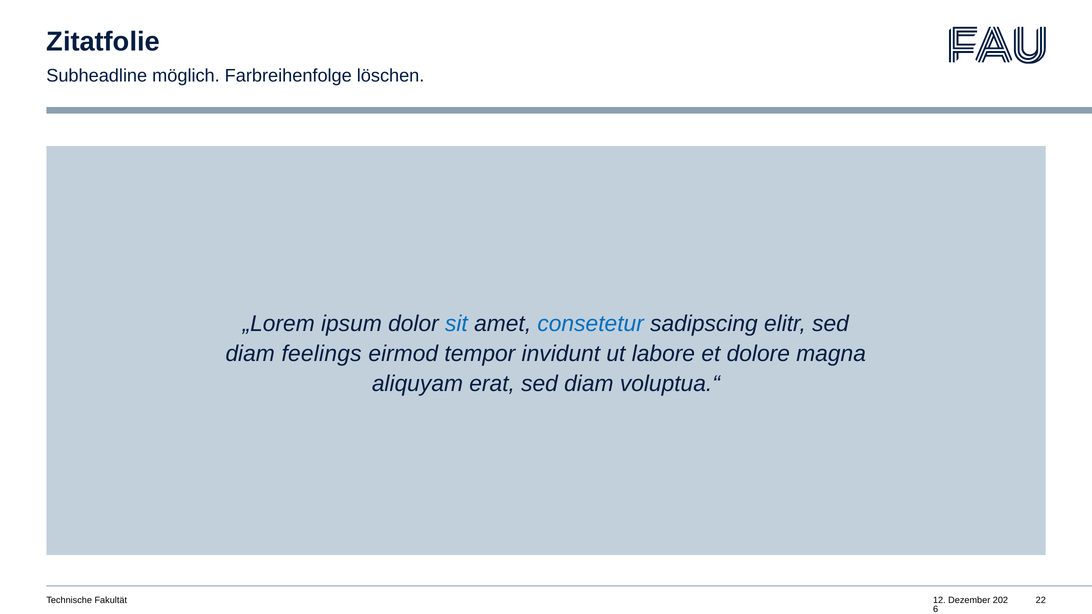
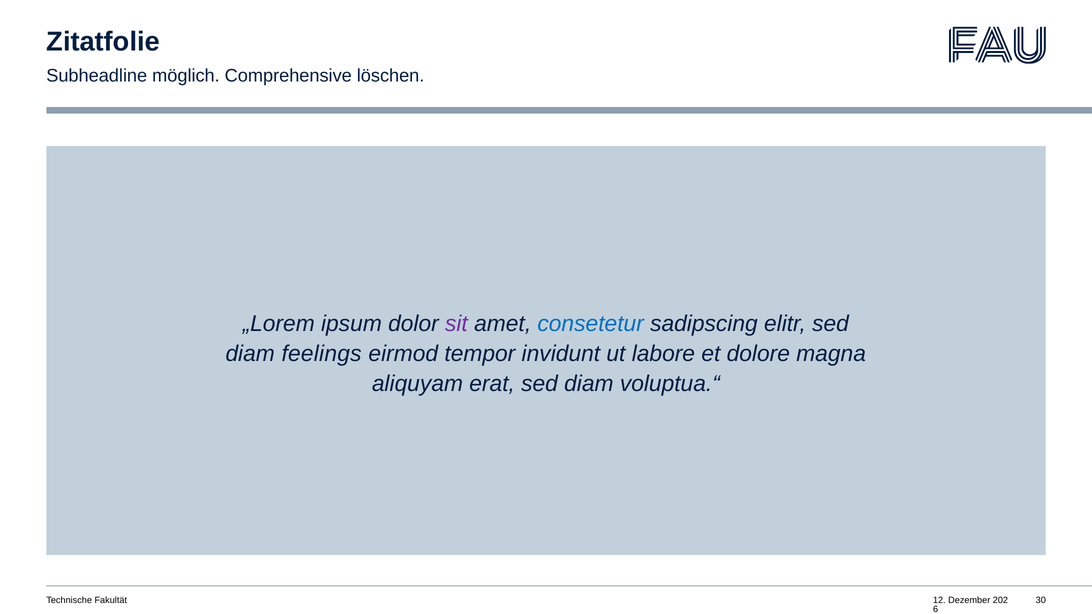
Farbreihenfolge: Farbreihenfolge -> Comprehensive (288, 76)
sit colour: blue -> purple (456, 324)
22: 22 -> 30 (1041, 600)
